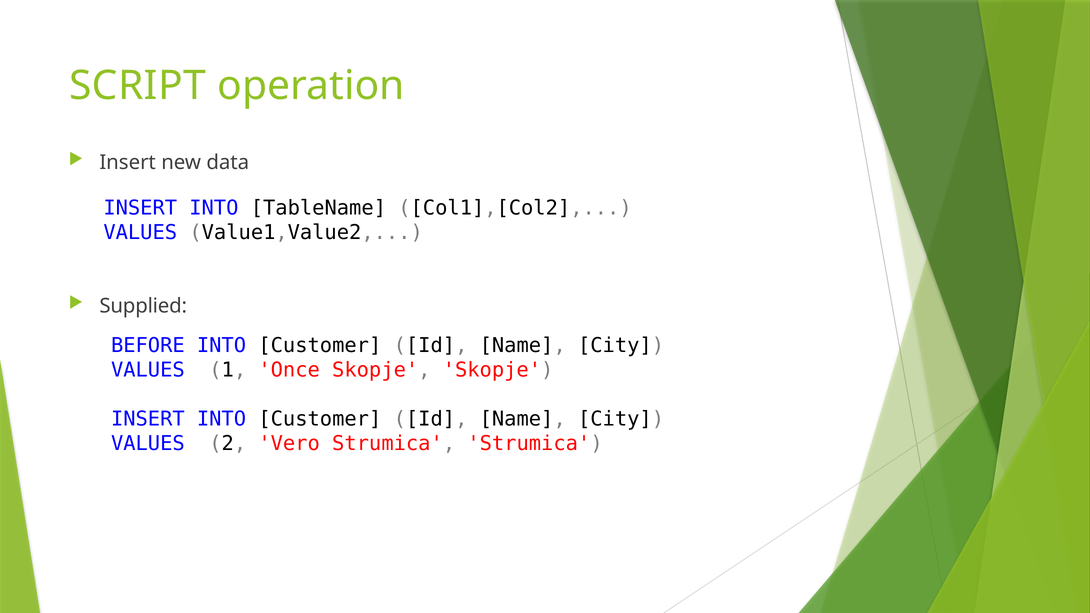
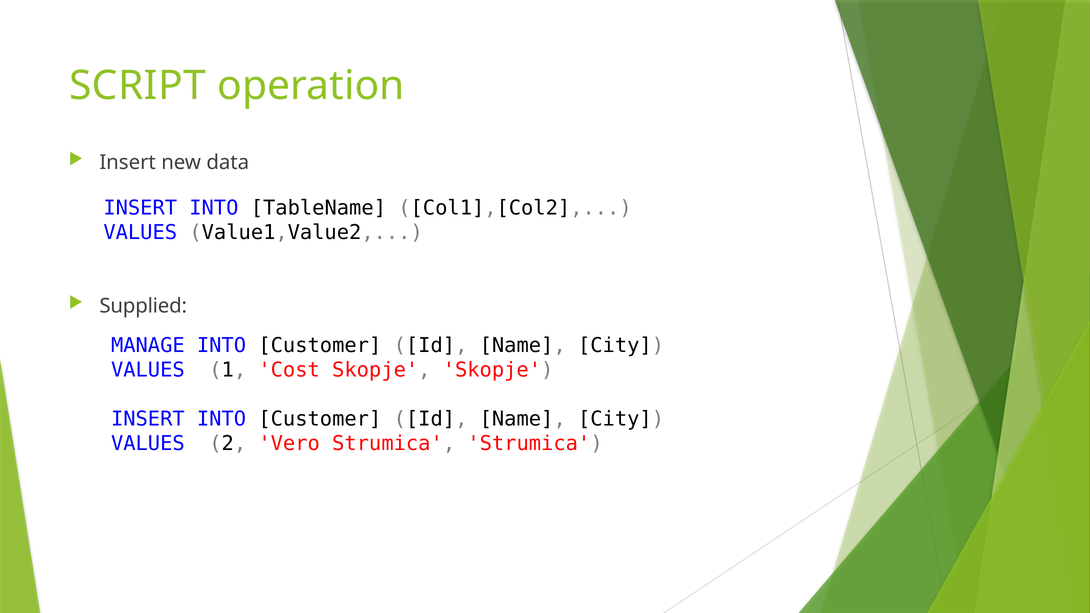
BEFORE: BEFORE -> MANAGE (148, 346)
Once: Once -> Cost (289, 370)
